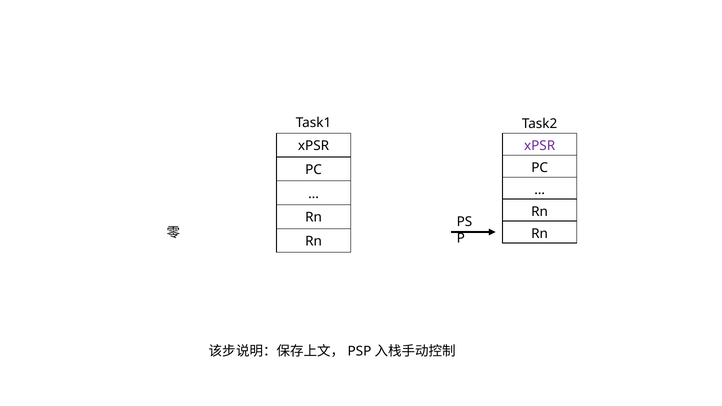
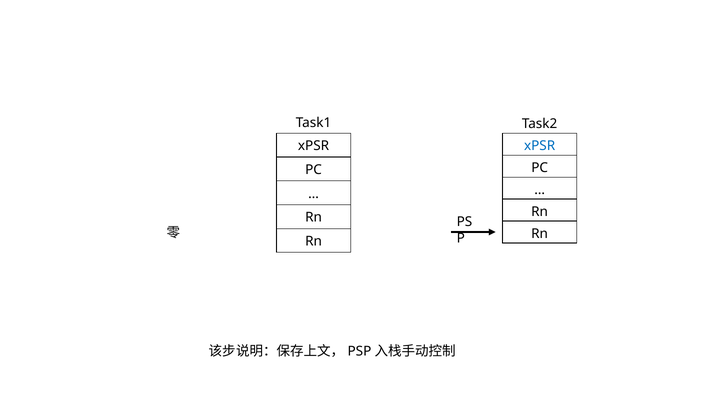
xPSR colour: purple -> blue (540, 146)
